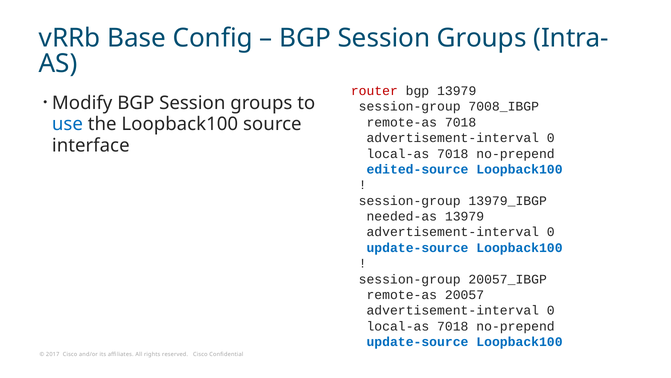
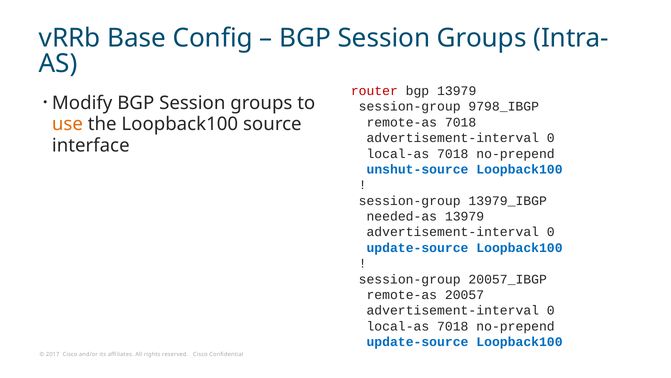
7008_IBGP: 7008_IBGP -> 9798_IBGP (504, 107)
use colour: blue -> orange (67, 124)
edited-source: edited-source -> unshut-source (417, 169)
